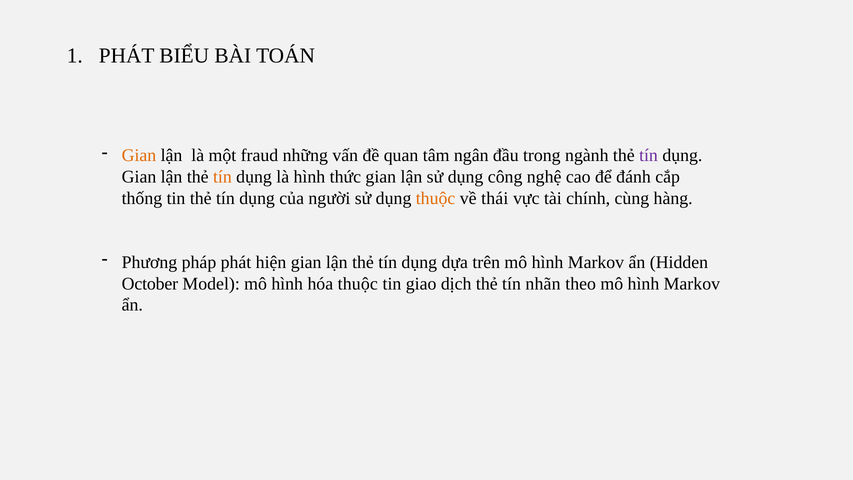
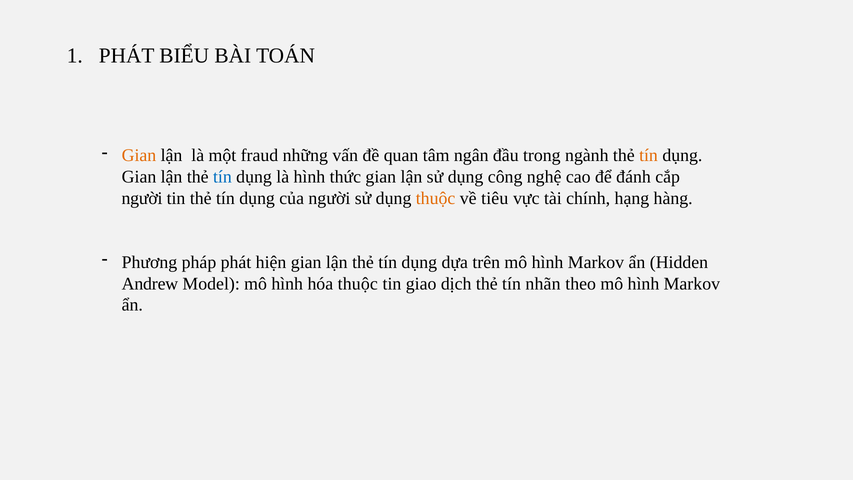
tín colour: purple -> orange (649, 156)
tín colour: orange -> blue (222, 177)
thống: thống -> người (142, 198)
thái: thái -> tiêu (495, 198)
cùng: cùng -> hạng (632, 198)
October: October -> Andrew (150, 284)
